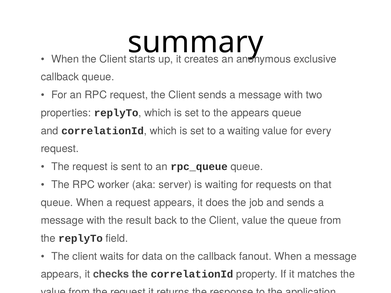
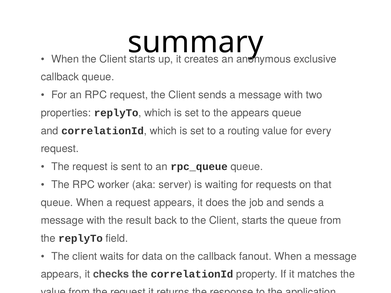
a waiting: waiting -> routing (244, 131)
to the Client value: value -> starts (255, 221)
